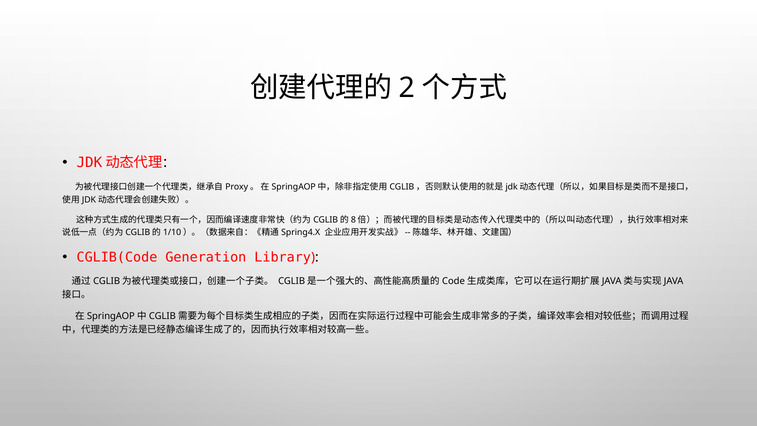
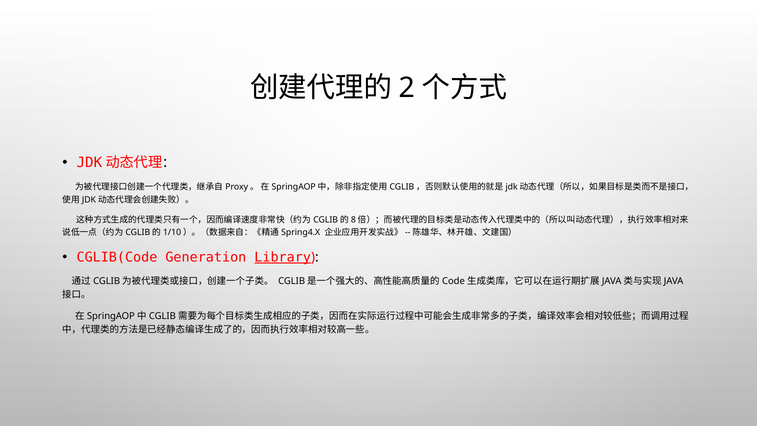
Library underline: none -> present (283, 257)
